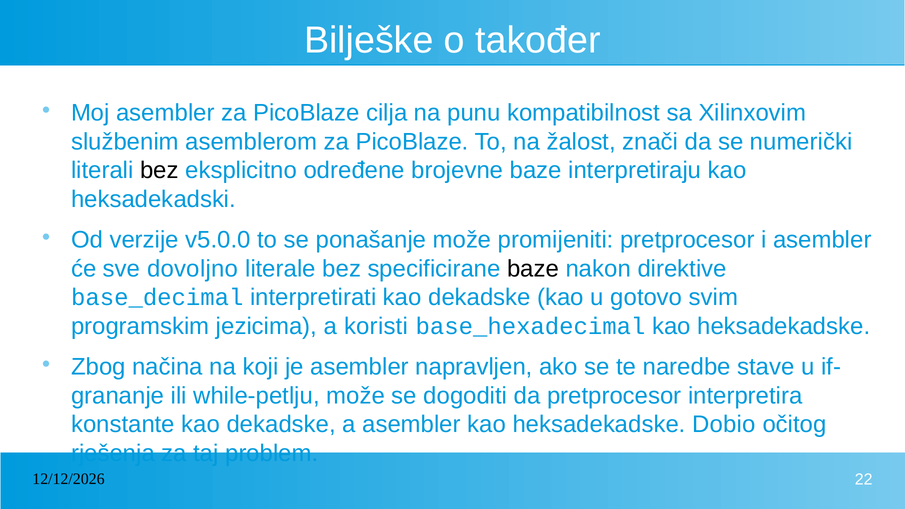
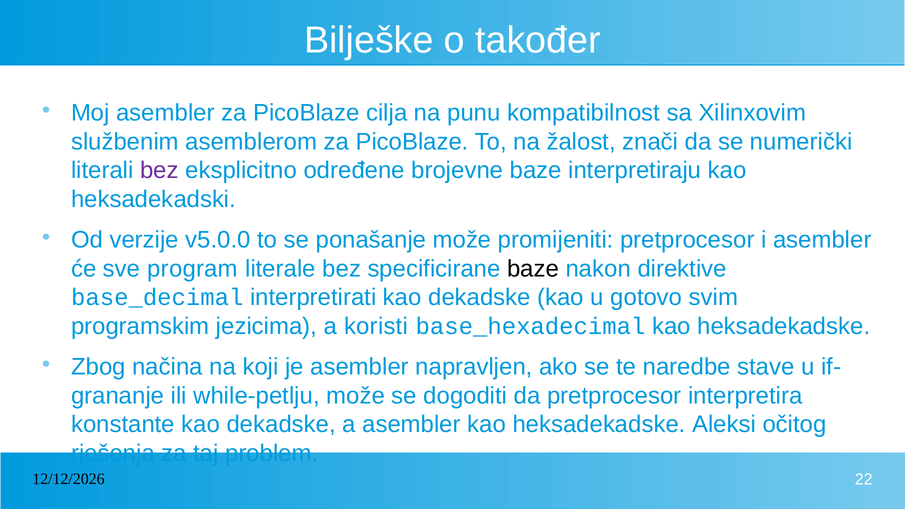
bez colour: black -> purple (159, 170)
dovoljno: dovoljno -> program (193, 269)
Dobio: Dobio -> Aleksi (724, 424)
